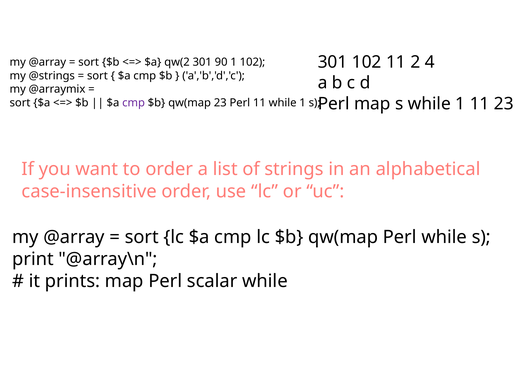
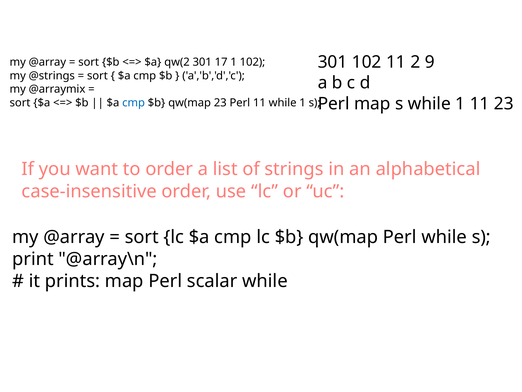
4: 4 -> 9 (430, 62)
90: 90 -> 17 (221, 62)
cmp colour: purple -> blue (134, 103)
